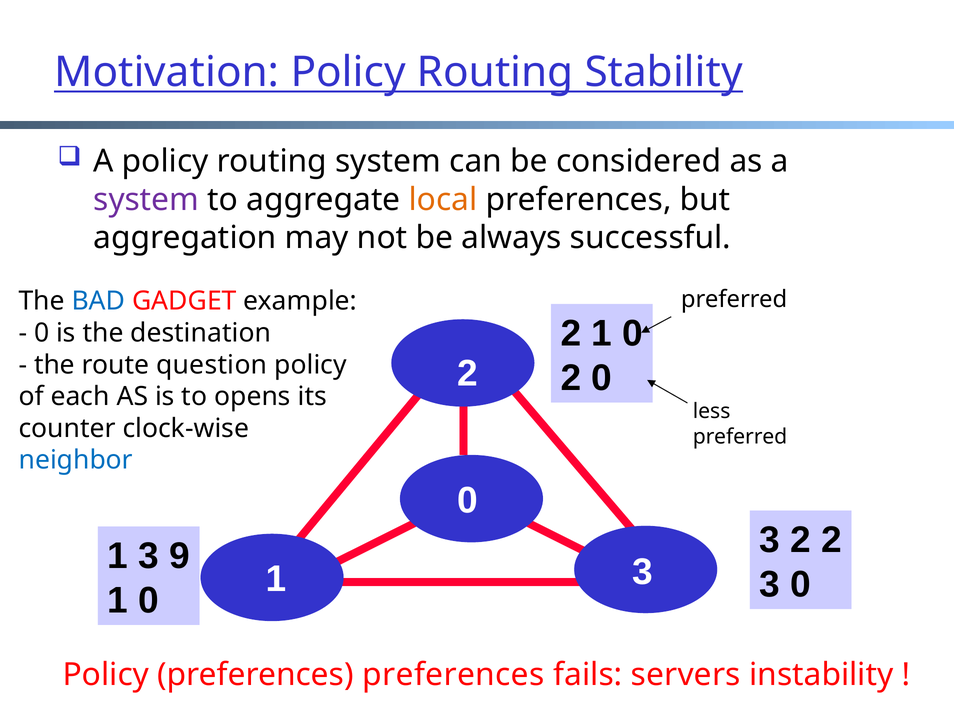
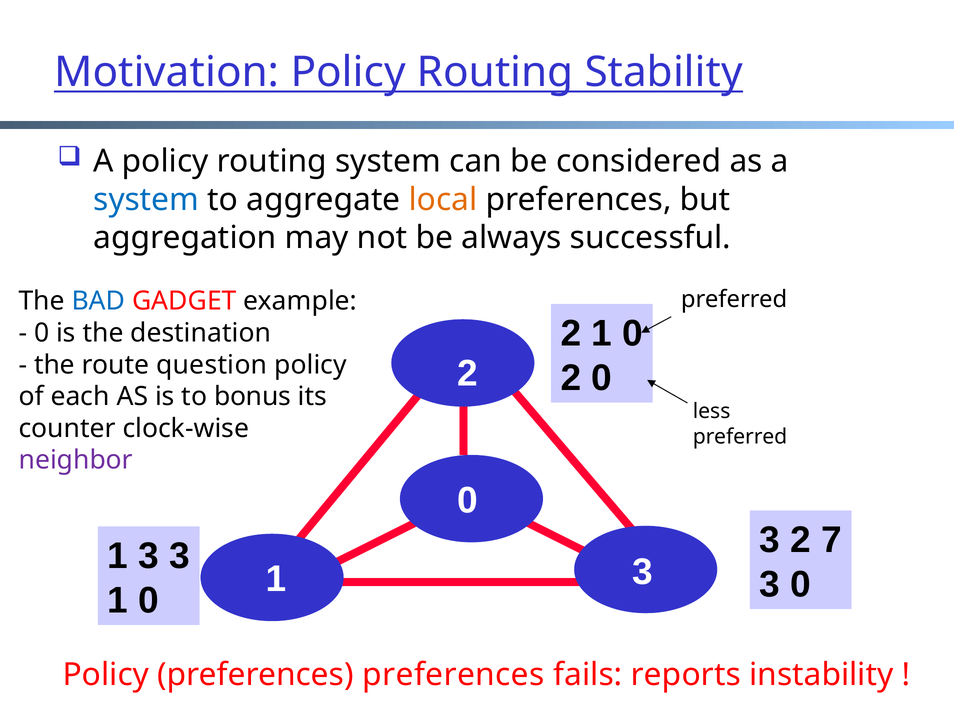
system colour: purple -> blue (146, 200)
opens: opens -> bonus (252, 397)
neighbor colour: blue -> purple (76, 461)
2 2: 2 -> 7 (831, 541)
3 9: 9 -> 3 (179, 556)
servers: servers -> reports (686, 675)
